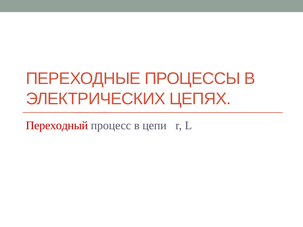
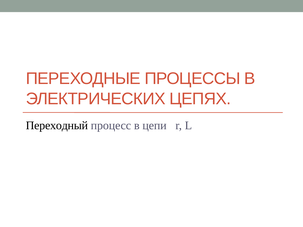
Переходный colour: red -> black (57, 126)
